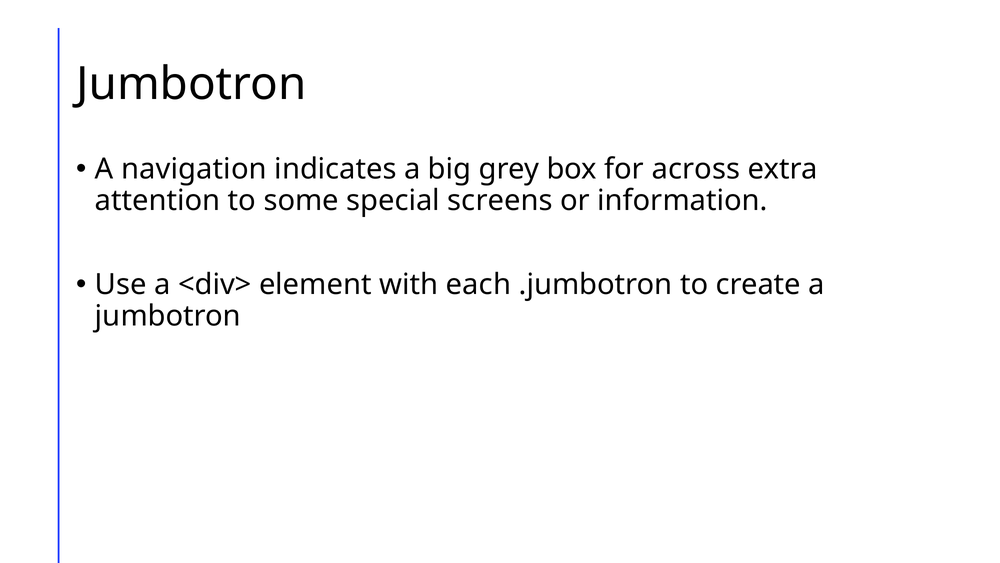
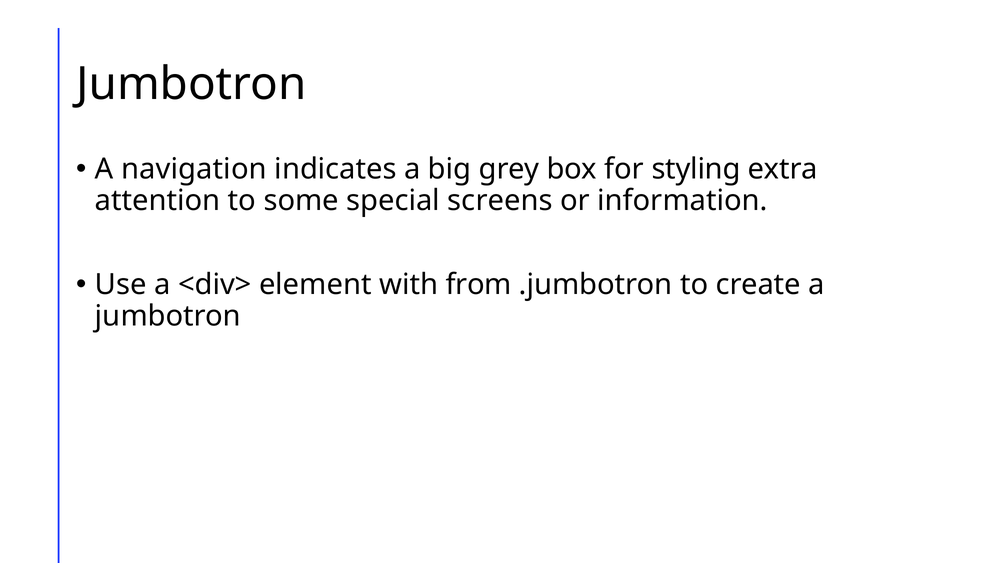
across: across -> styling (696, 169)
each: each -> from (479, 284)
